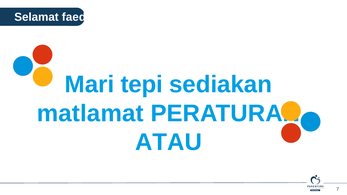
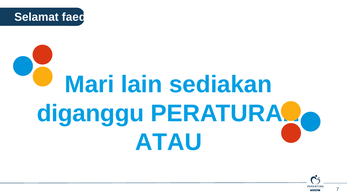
tepi: tepi -> lain (142, 85)
matlamat: matlamat -> diganggu (90, 113)
